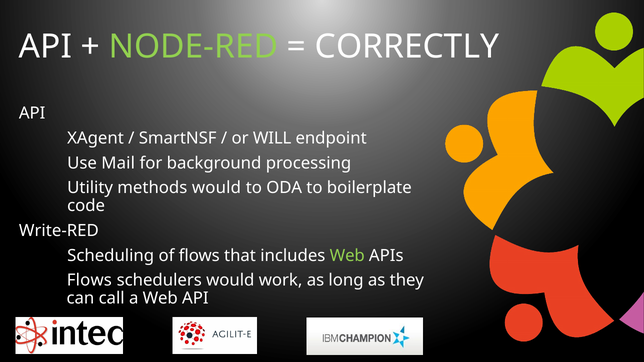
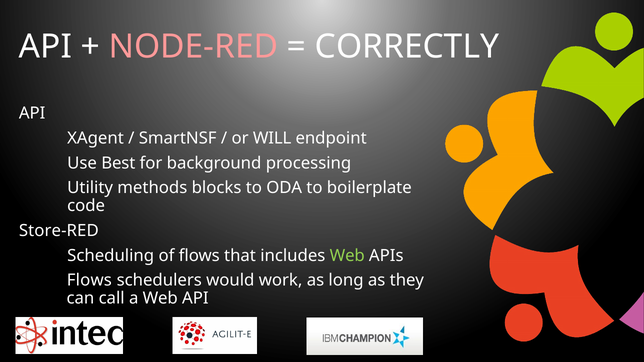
NODE-RED colour: light green -> pink (193, 47)
Mail: Mail -> Best (118, 163)
methods would: would -> blocks (217, 188)
Write-RED: Write-RED -> Store-RED (59, 231)
